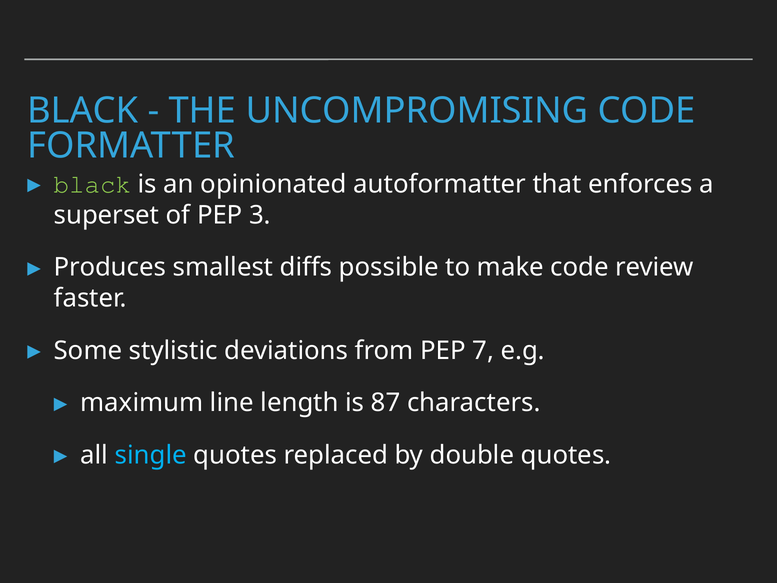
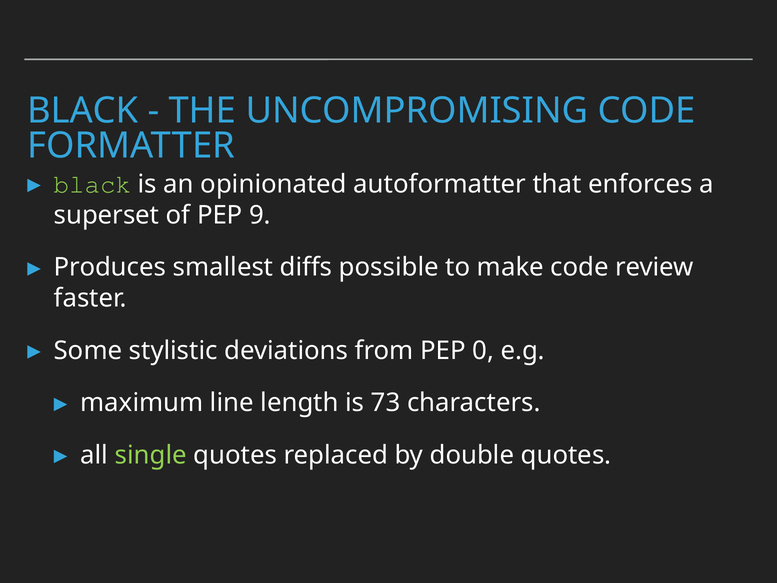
3: 3 -> 9 (260, 215)
7: 7 -> 0 (483, 351)
87: 87 -> 73 (386, 403)
single colour: light blue -> light green (151, 455)
